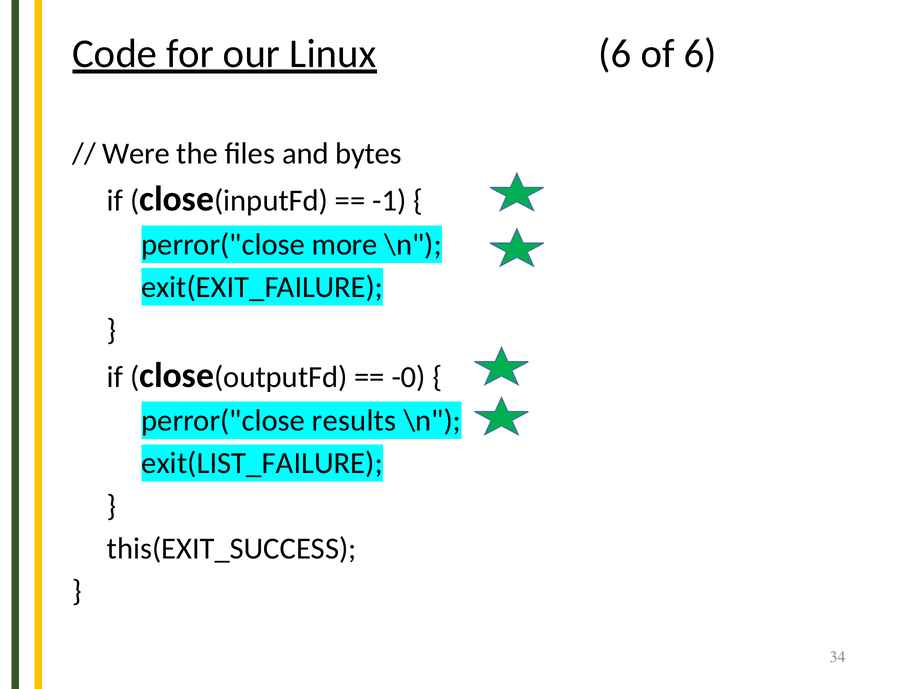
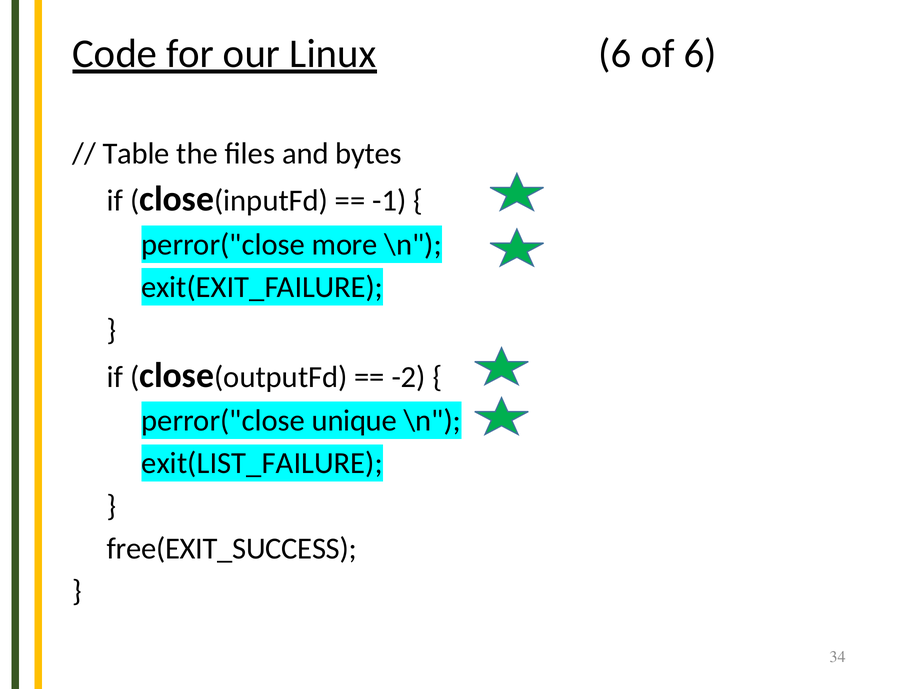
Were: Were -> Table (136, 154)
-0: -0 -> -2 (409, 377)
results: results -> unique (354, 420)
this(EXIT_SUCCESS: this(EXIT_SUCCESS -> free(EXIT_SUCCESS (232, 548)
